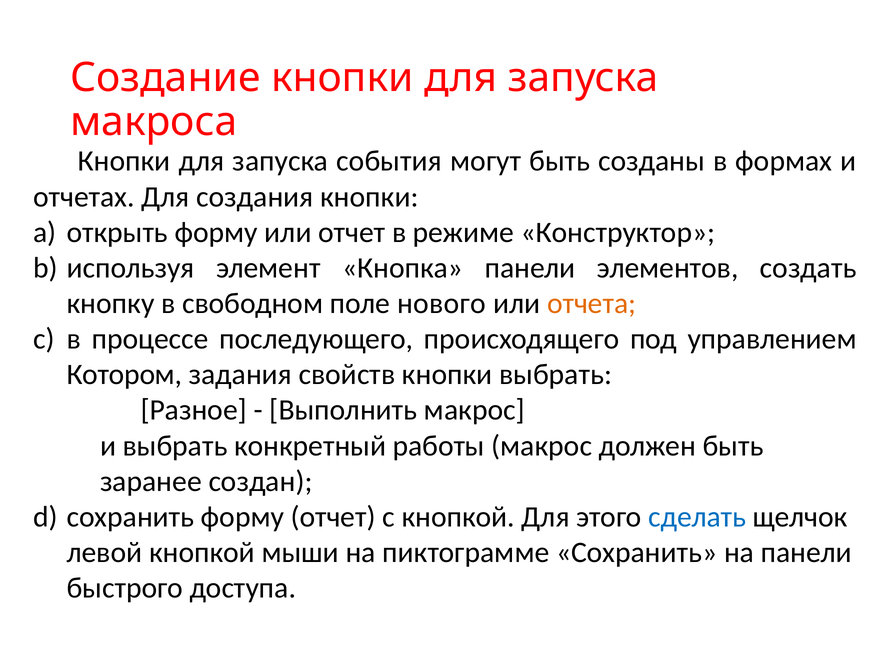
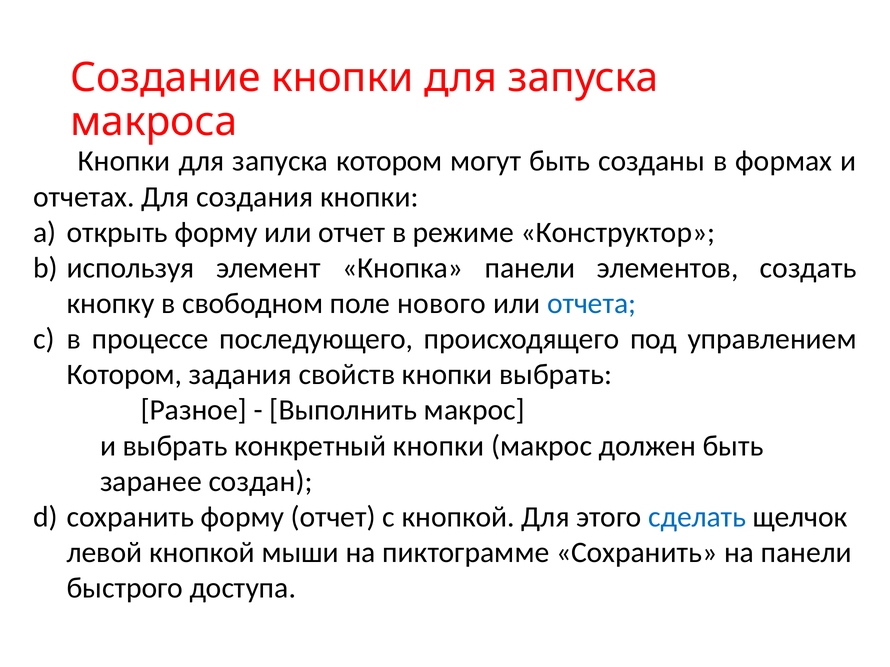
запуска события: события -> котором (389, 161)
отчета colour: orange -> blue (592, 304)
конкретный работы: работы -> кнопки (439, 446)
